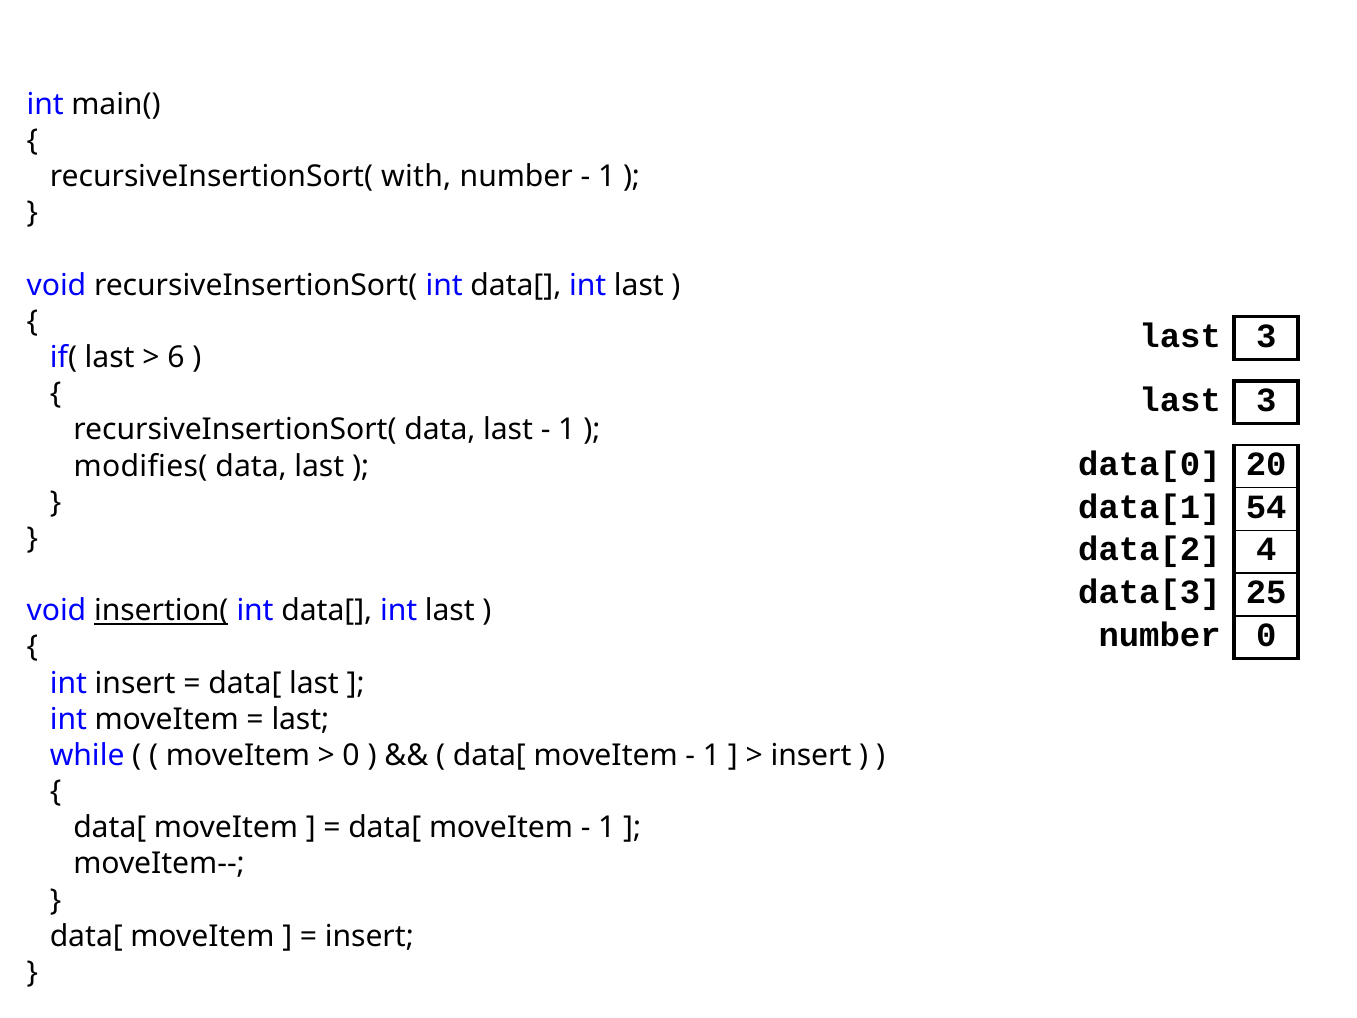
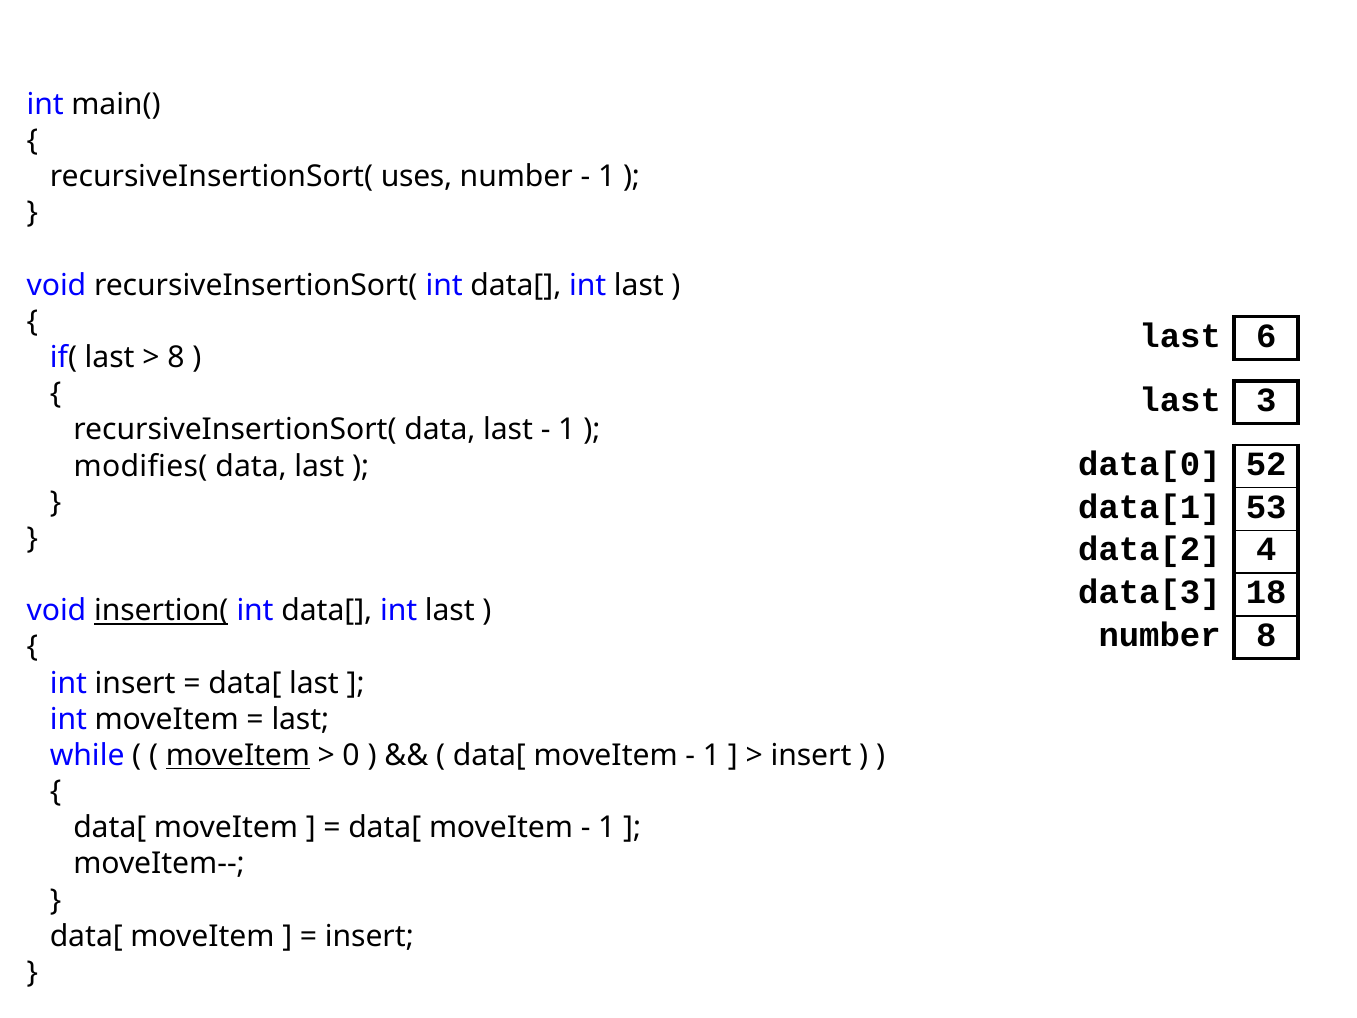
with: with -> uses (416, 177)
3: 3 -> 6 (1266, 336)
6: 6 -> 8 (176, 357)
20: 20 -> 52 (1266, 464)
54: 54 -> 53 (1266, 507)
25: 25 -> 18 (1266, 592)
number 0: 0 -> 8 (1266, 635)
moveItem underline: none -> present (238, 755)
